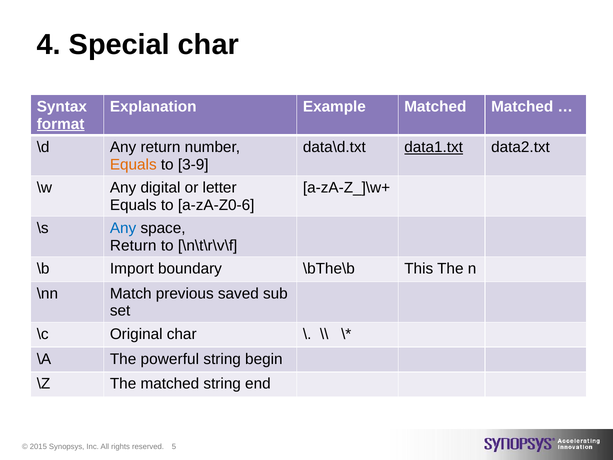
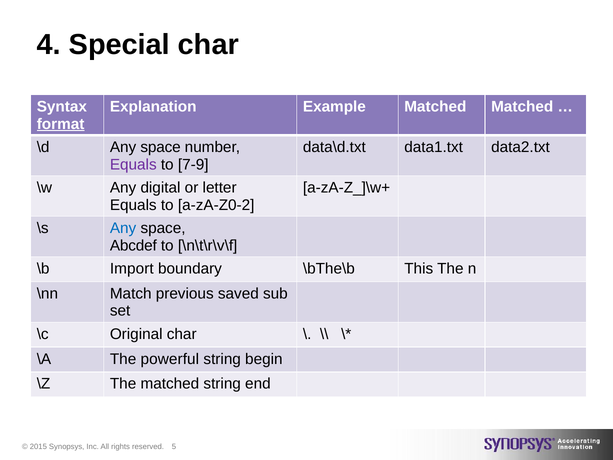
\d Any return: return -> space (161, 147)
data1.txt underline: present -> none (434, 147)
Equals colour: orange -> purple (133, 164)
3-9: 3-9 -> 7-9 (193, 164)
a-zA-Z0-6: a-zA-Z0-6 -> a-zA-Z0-2 (216, 205)
Return: Return -> Abcdef (133, 245)
